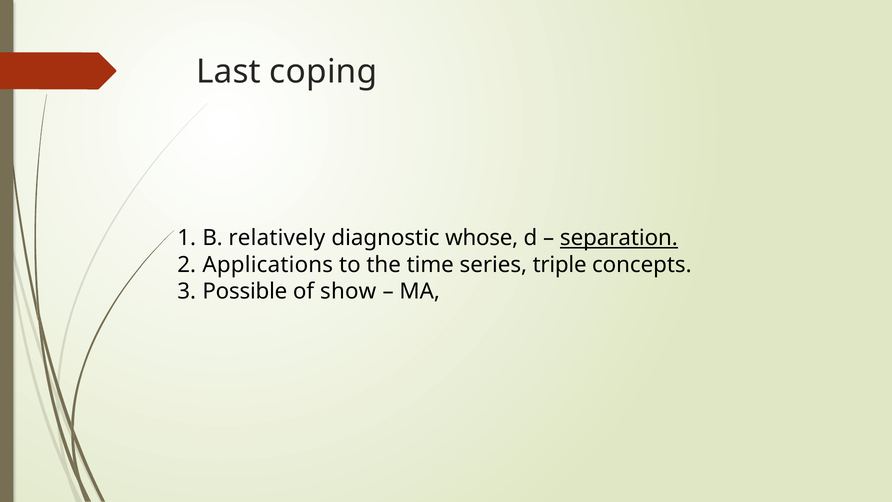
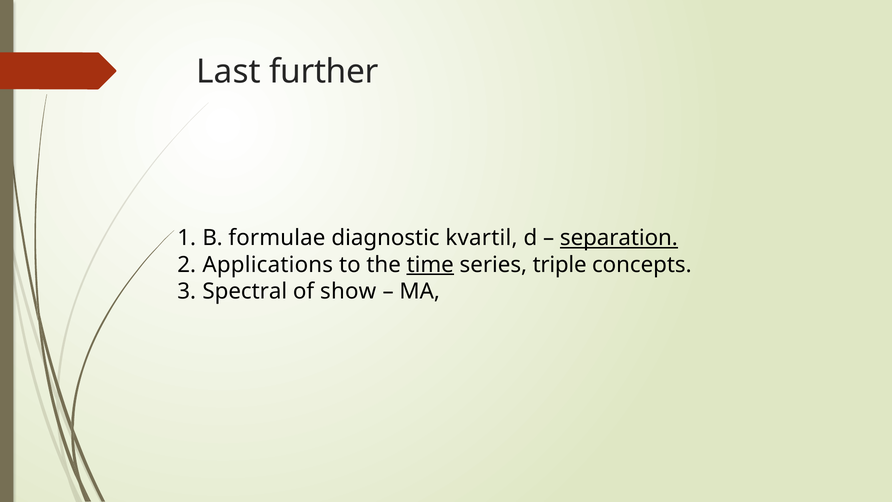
coping: coping -> further (324, 71)
relatively: relatively -> formulae (277, 238)
whose: whose -> kvartil (481, 238)
time underline: none -> present (430, 265)
Possible: Possible -> Spectral (245, 291)
